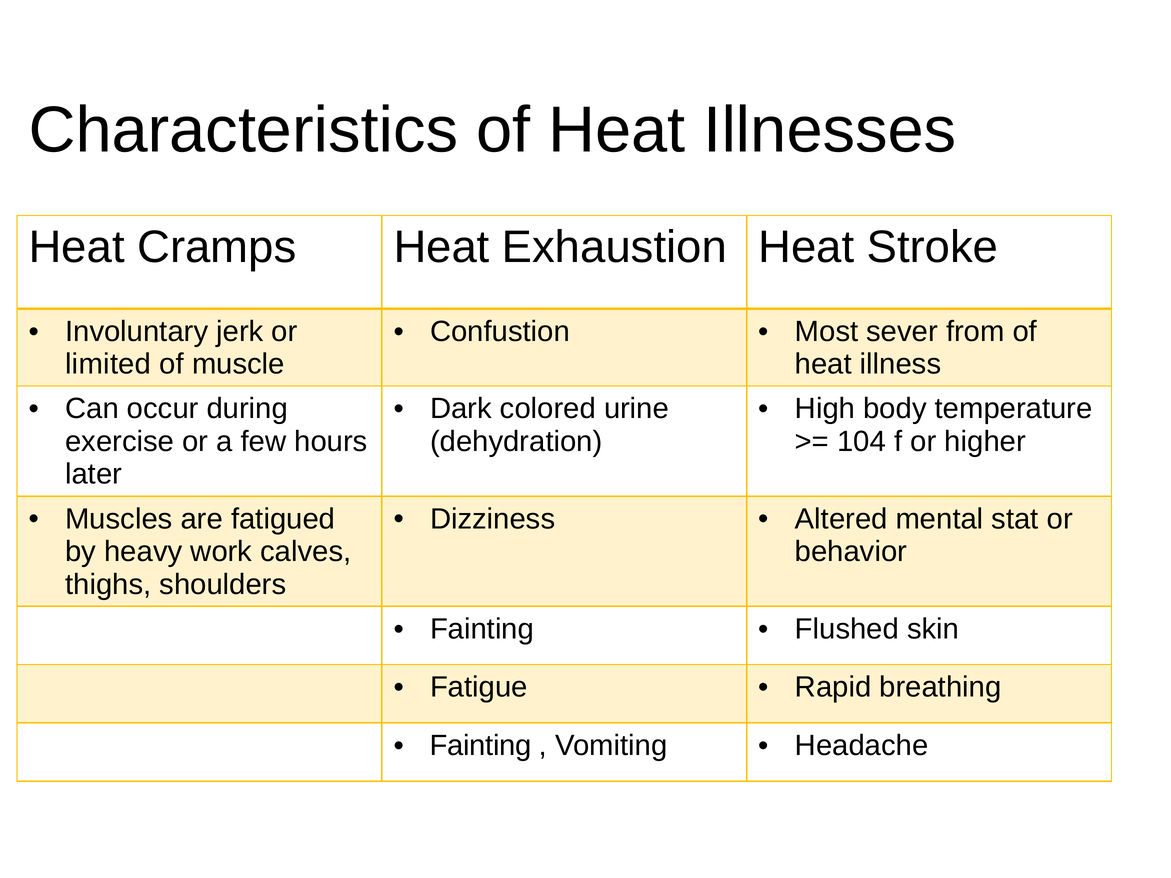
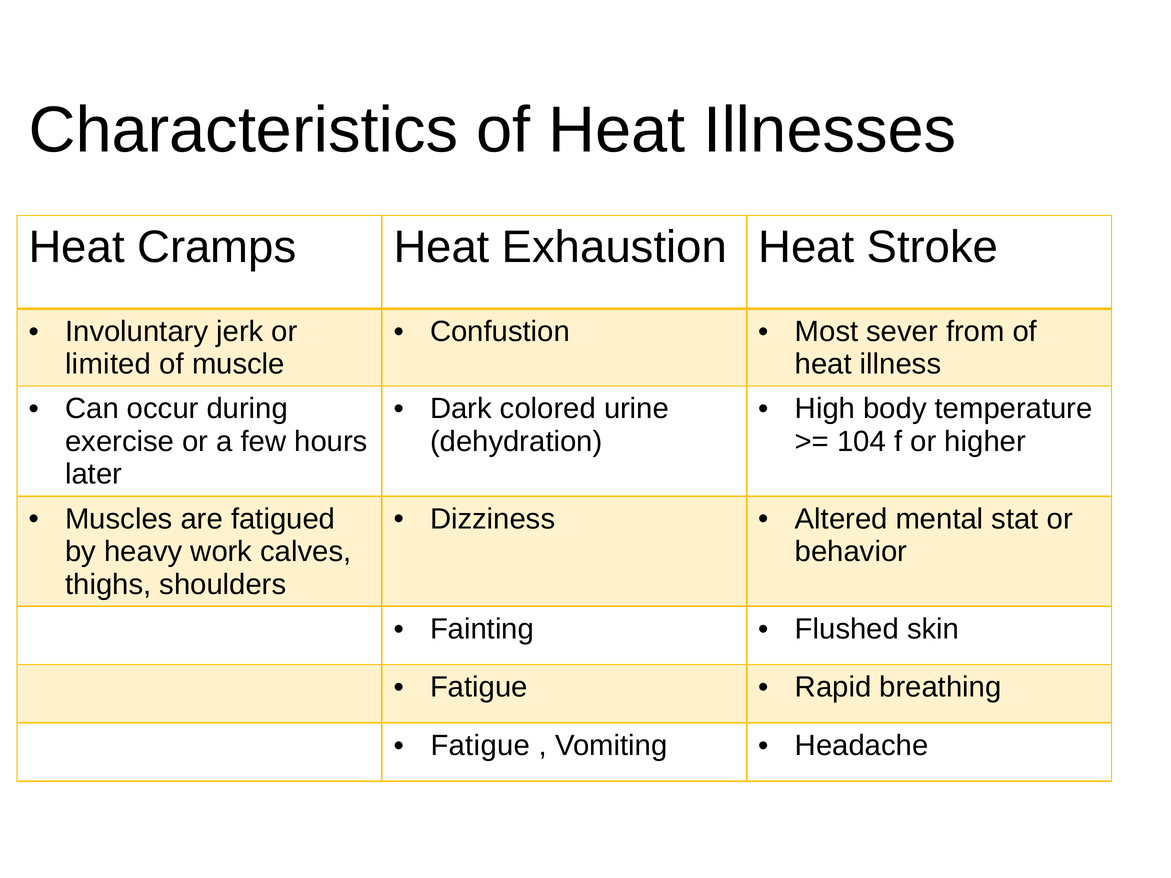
Fainting: Fainting -> Fatigue (480, 746)
